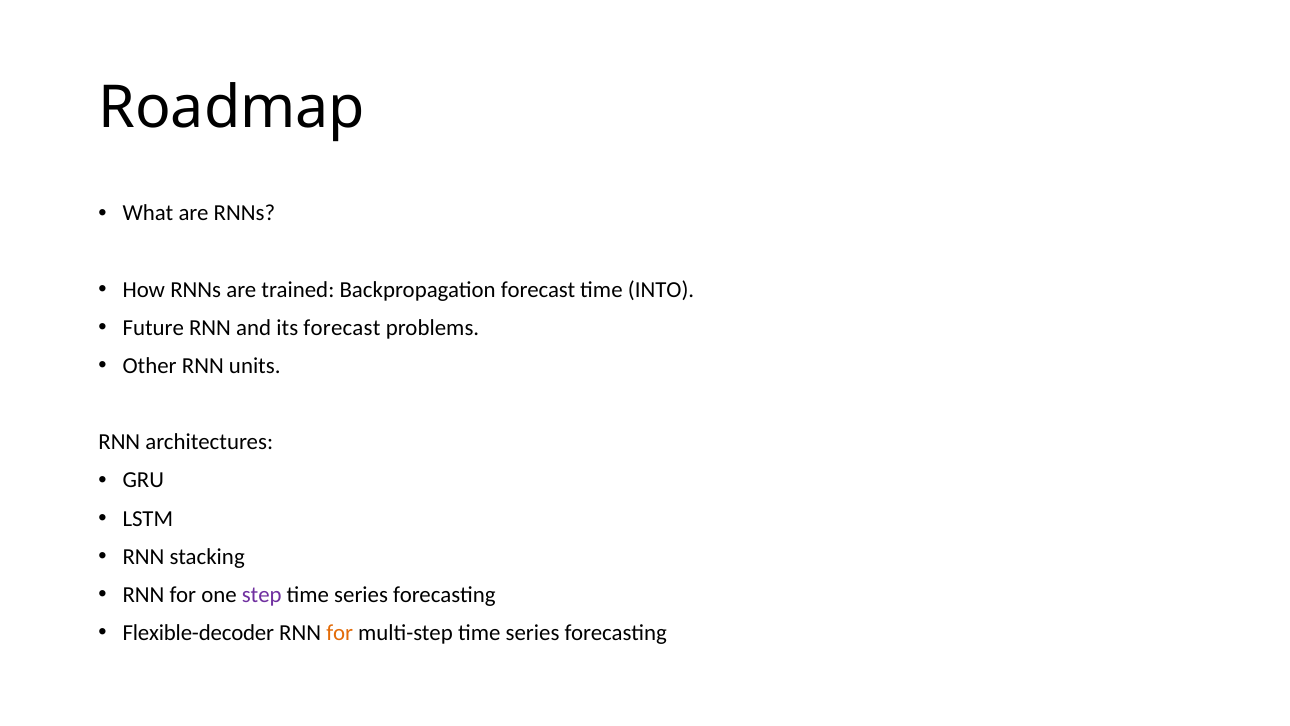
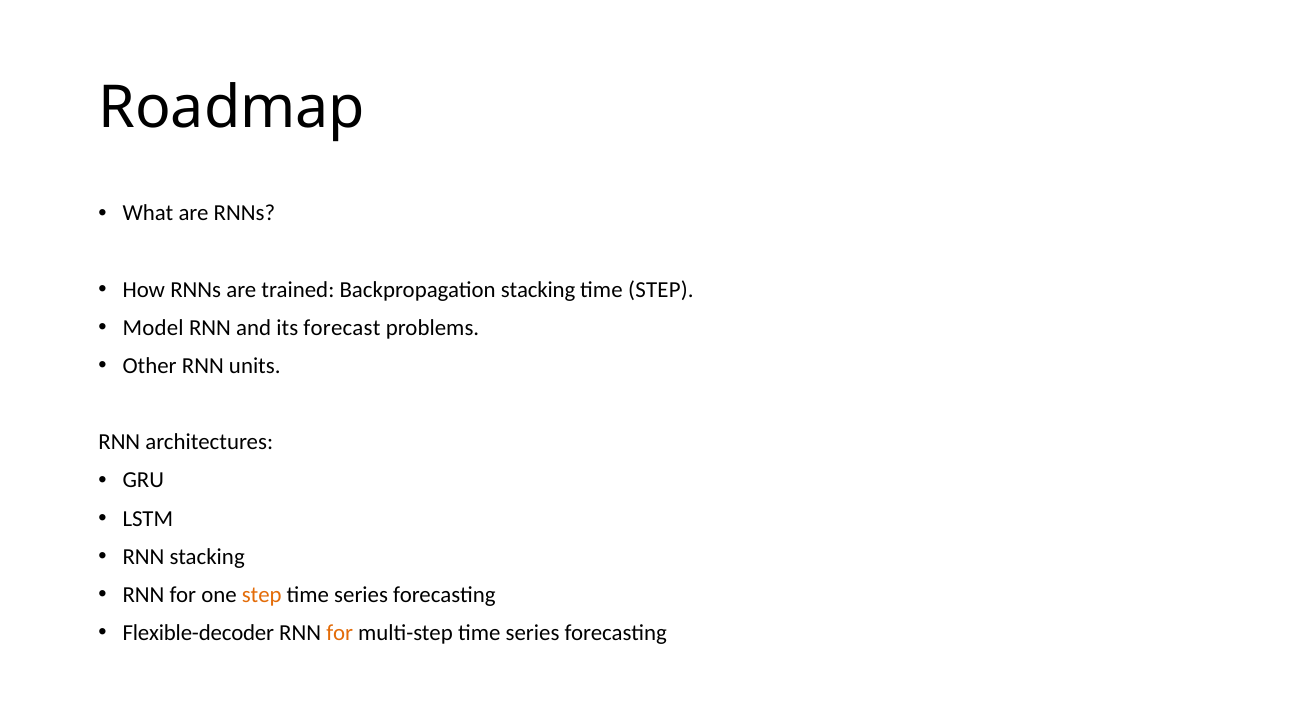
Backpropagation forecast: forecast -> stacking (538, 289)
time INTO: INTO -> STEP (661, 289)
Future: Future -> Model (153, 328)
step colour: purple -> orange (262, 594)
